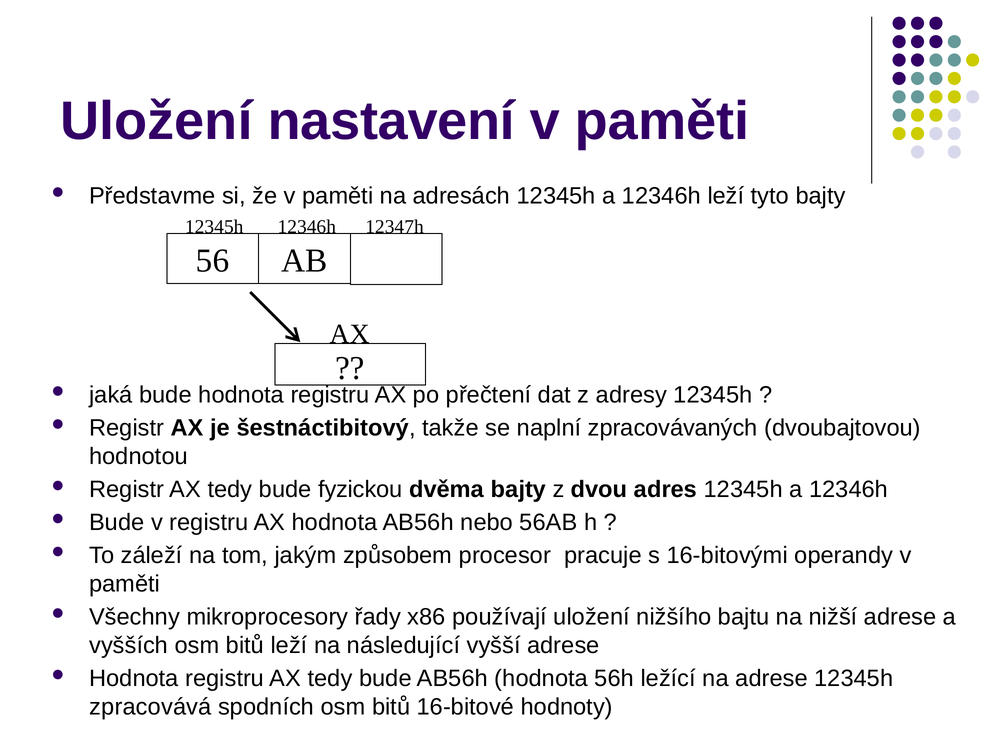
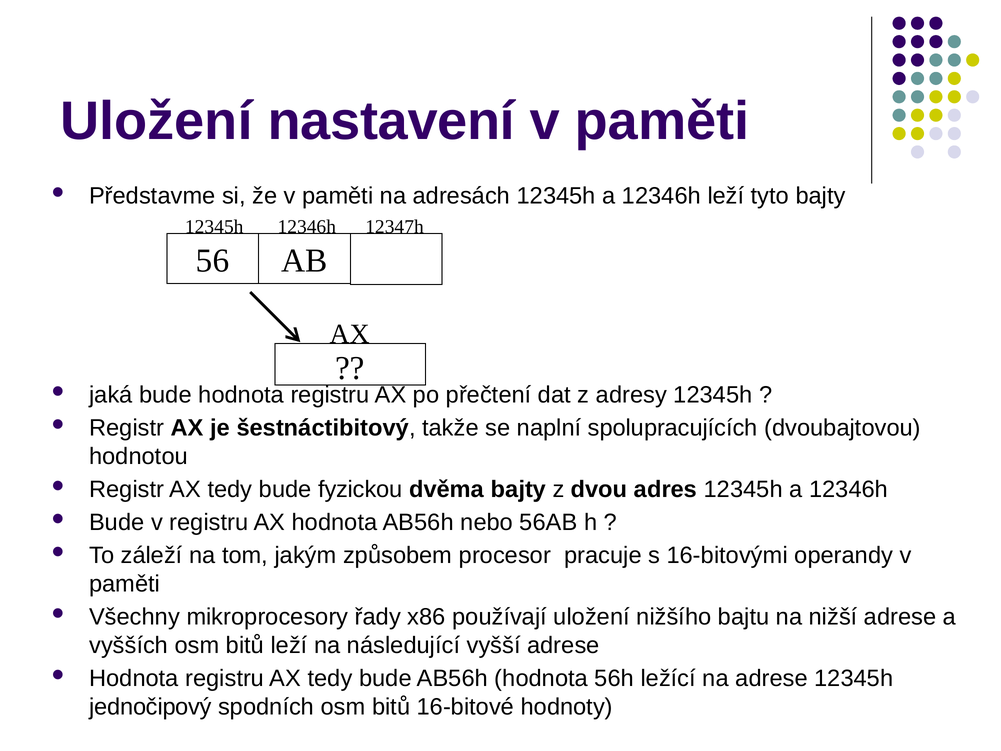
zpracovávaných: zpracovávaných -> spolupracujících (673, 428)
zpracovává: zpracovává -> jednočipový (151, 707)
